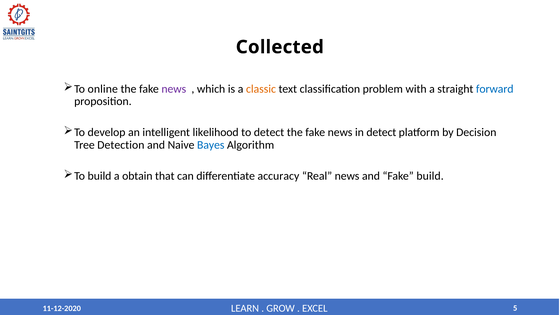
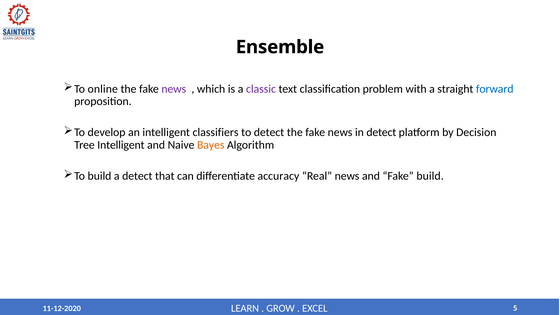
Collected: Collected -> Ensemble (280, 47)
classic colour: orange -> purple (261, 89)
likelihood: likelihood -> classifiers (216, 132)
Tree Detection: Detection -> Intelligent (121, 145)
Bayes colour: blue -> orange (211, 145)
a obtain: obtain -> detect (137, 176)
